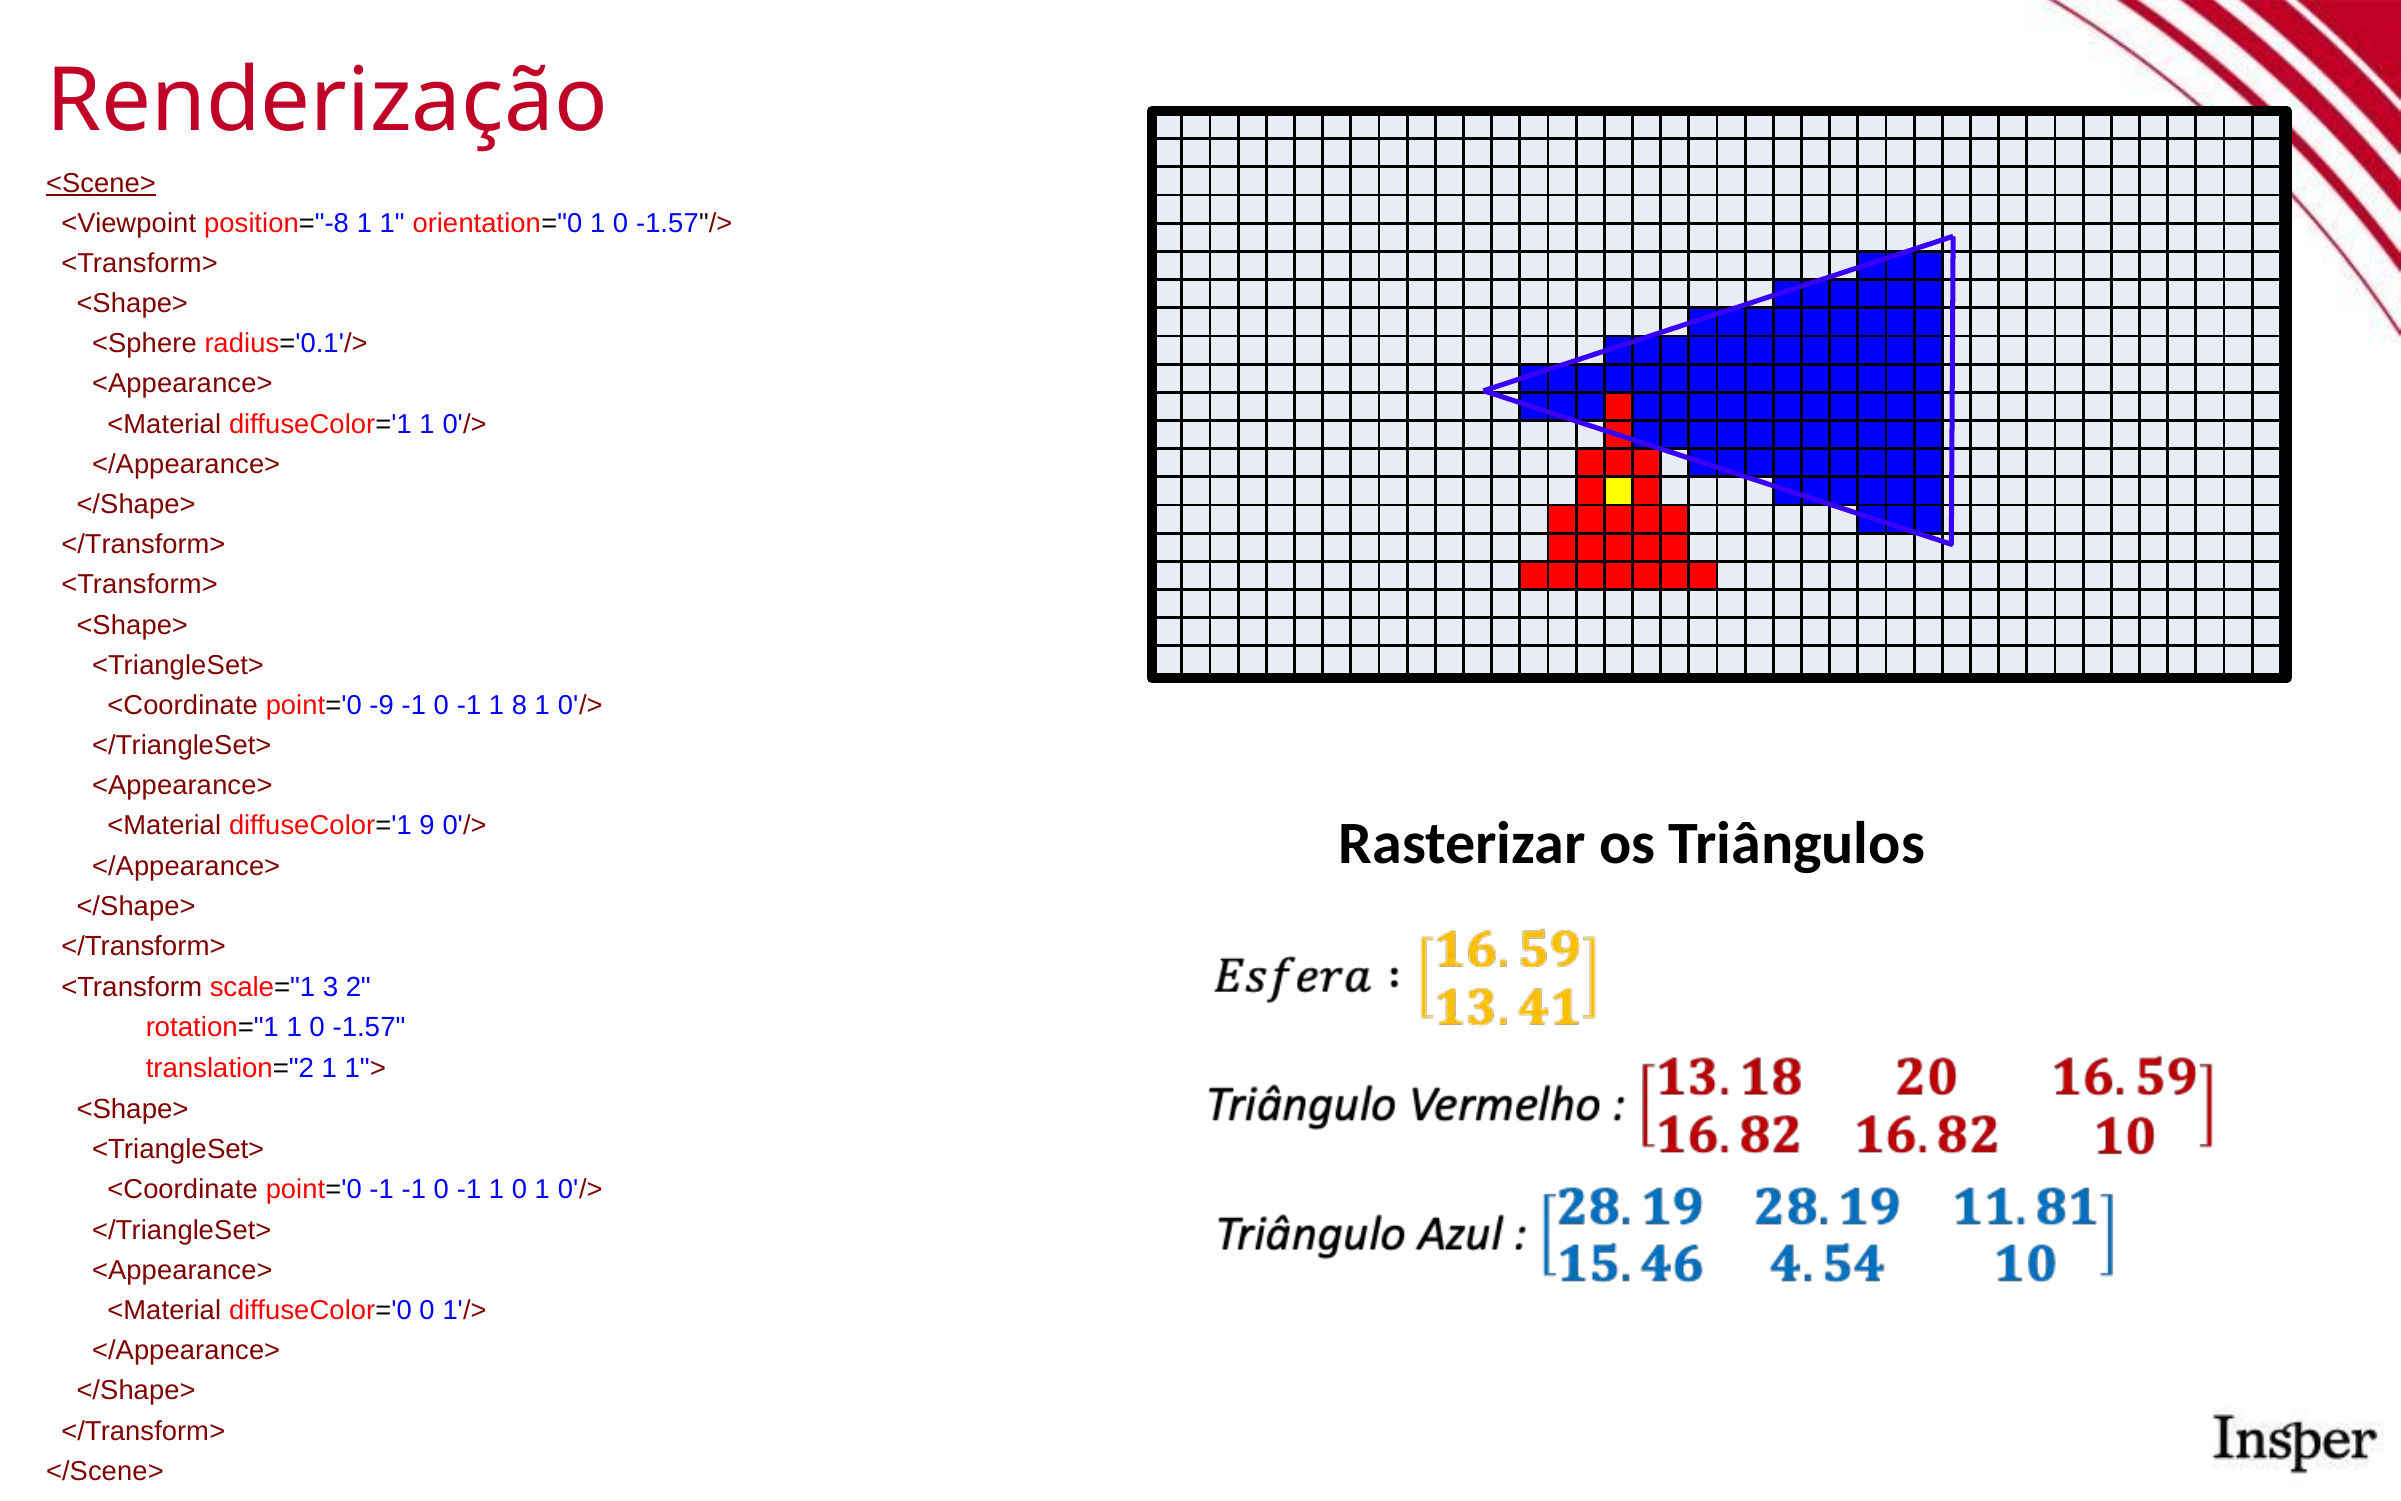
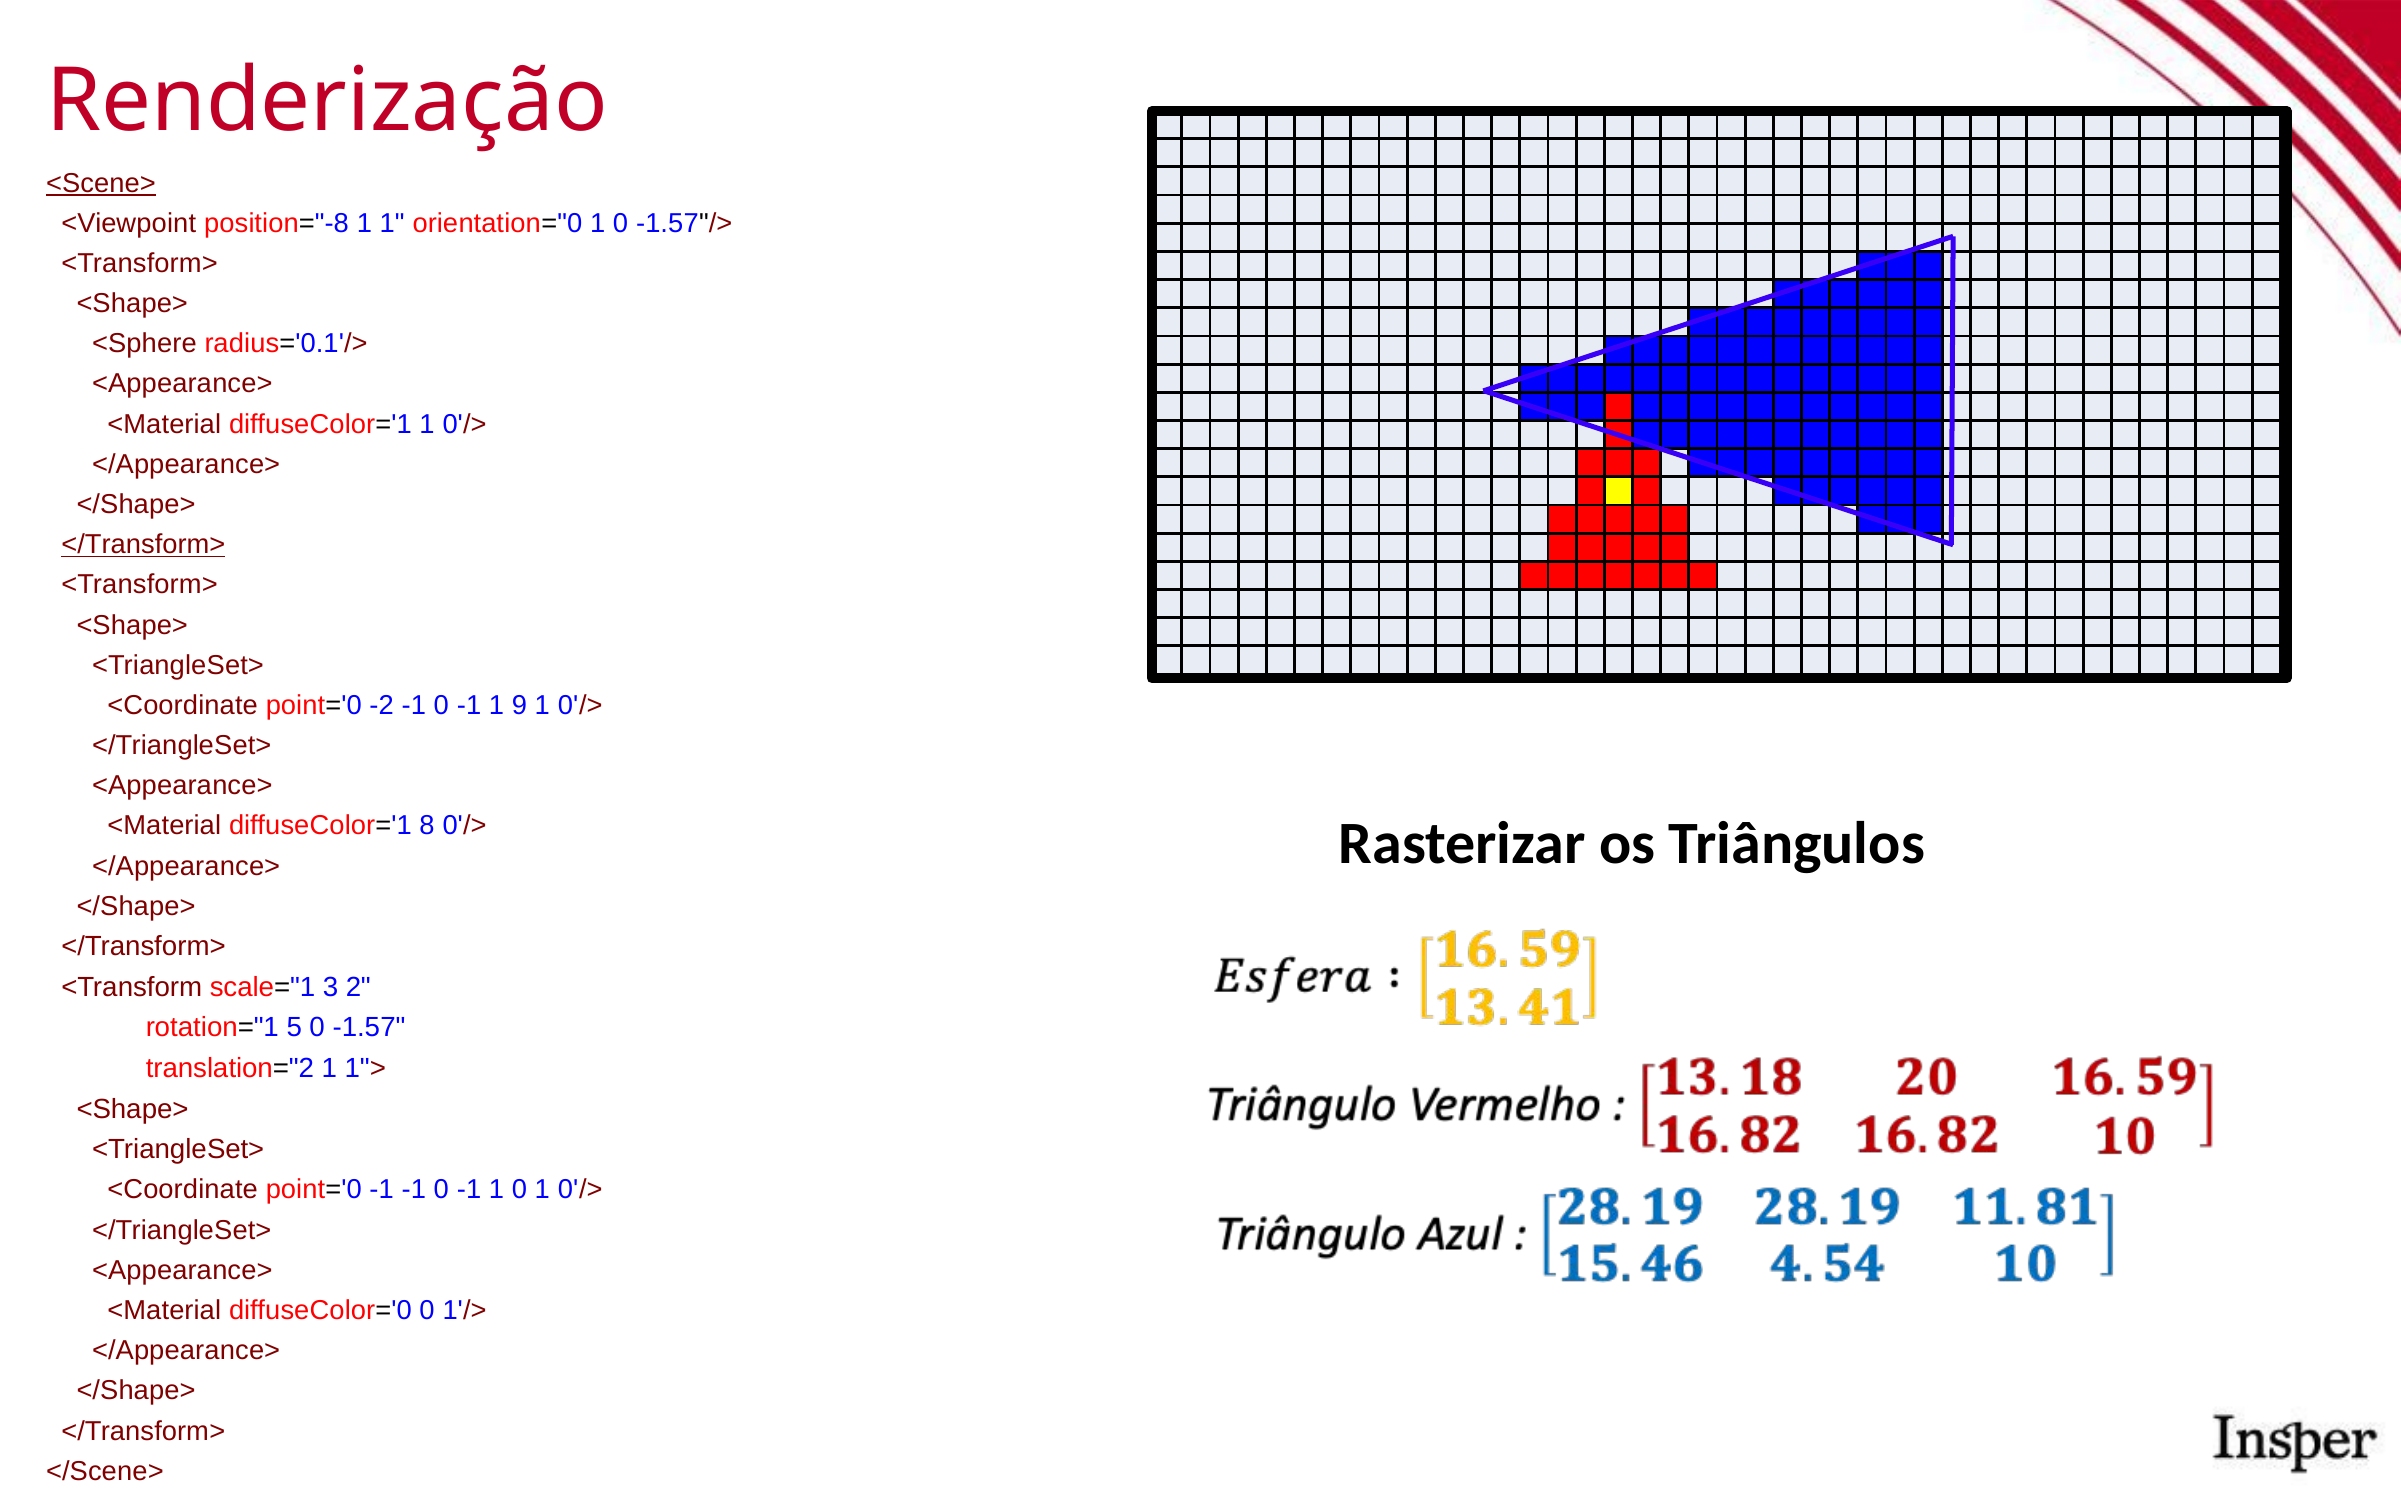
</Transform> underline: none -> present (143, 545)
-9: -9 -> -2 (382, 705)
8: 8 -> 9 (520, 705)
9: 9 -> 8 (427, 826)
rotation="1 1: 1 -> 5 (294, 1028)
